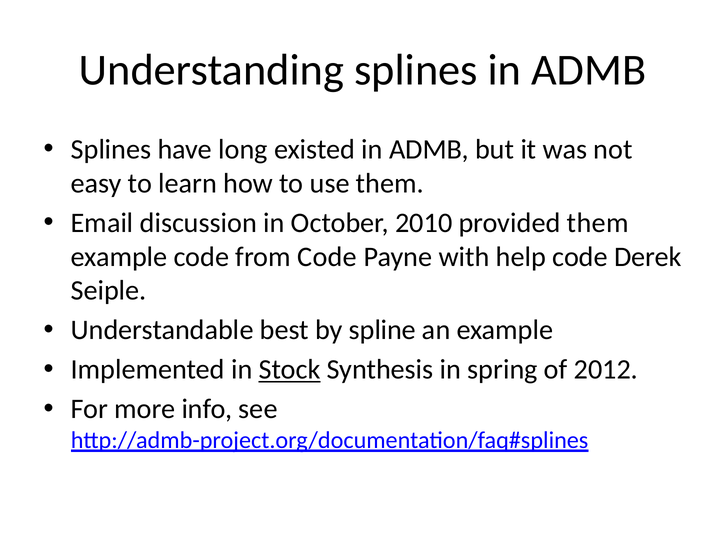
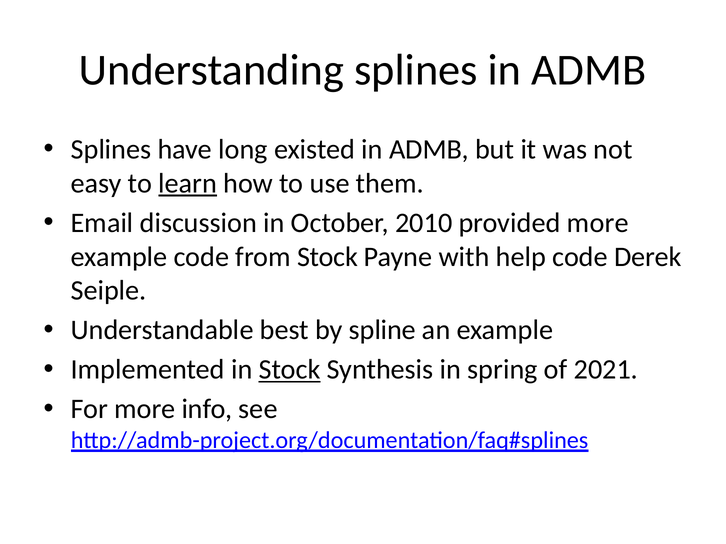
learn underline: none -> present (188, 183)
provided them: them -> more (598, 223)
from Code: Code -> Stock (327, 257)
2012: 2012 -> 2021 (606, 370)
